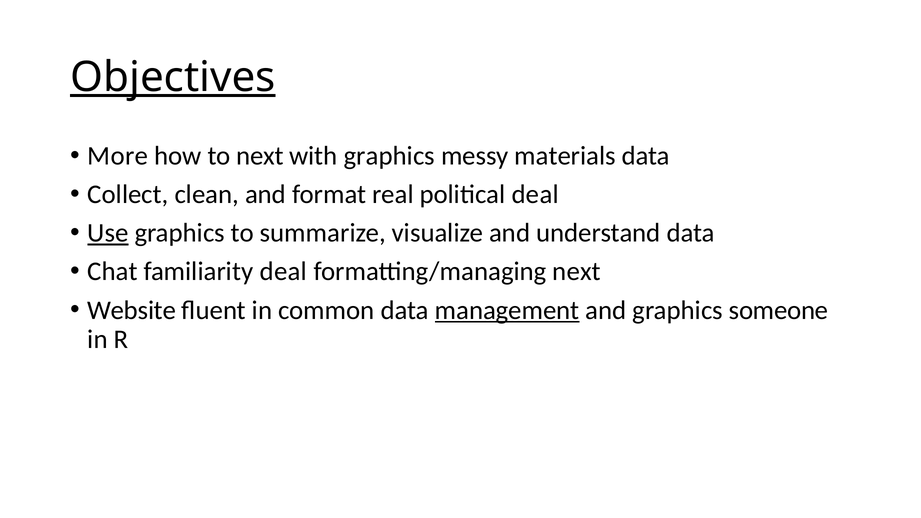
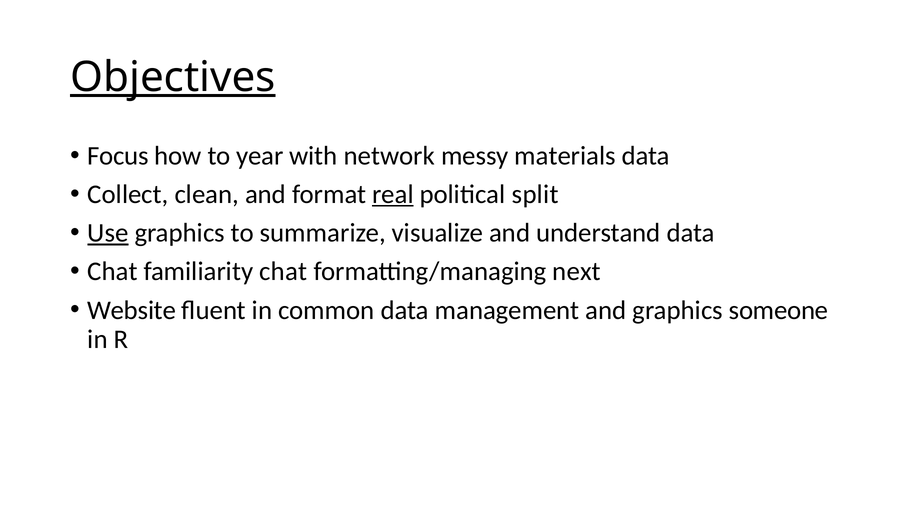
More: More -> Focus (118, 156)
to next: next -> year (260, 156)
with graphics: graphics -> network (389, 156)
real underline: none -> present (393, 194)
political deal: deal -> split (535, 194)
familiarity deal: deal -> chat (283, 272)
management underline: present -> none (507, 310)
